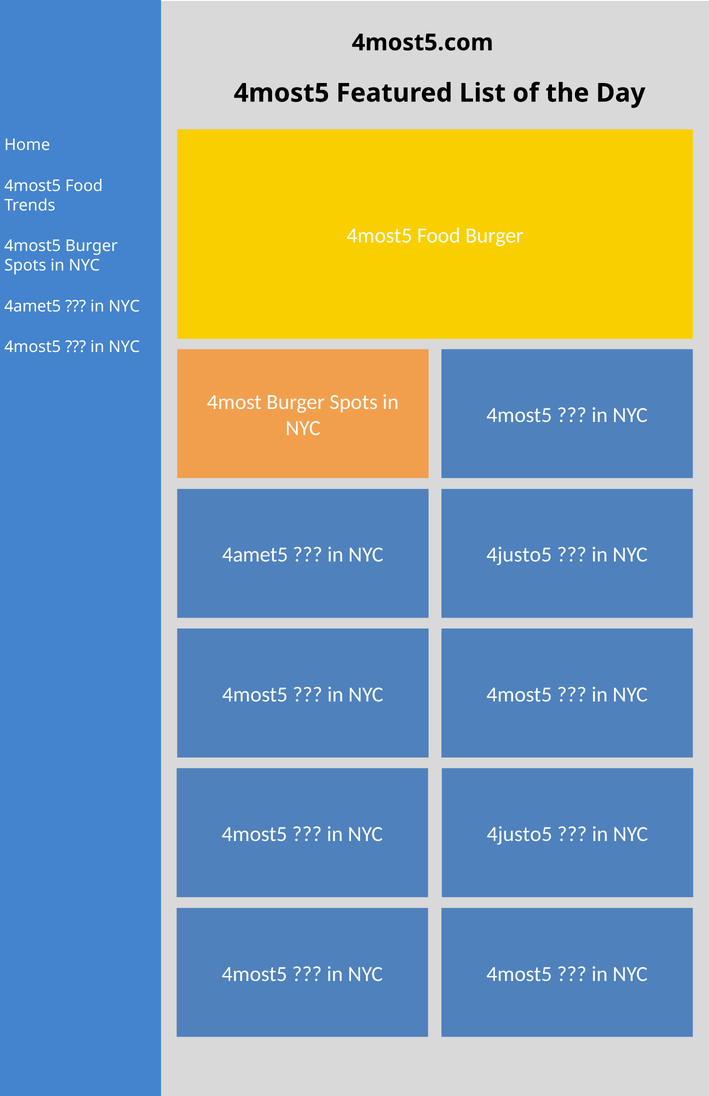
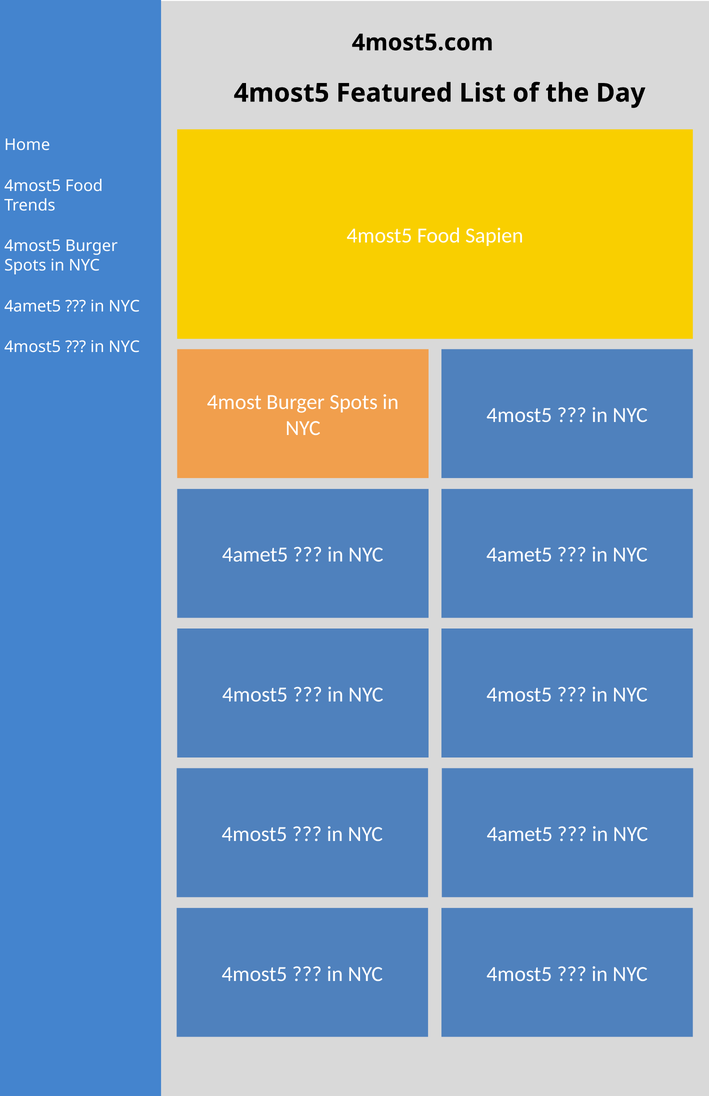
Food Burger: Burger -> Sapien (494, 236)
4justo5: 4justo5 -> 4amet5 (519, 555)
4justo5: 4justo5 -> 4amet5 (520, 834)
